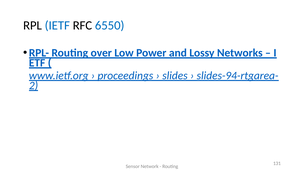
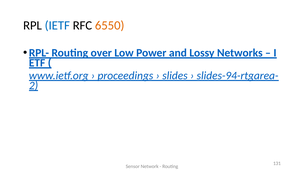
6550 colour: blue -> orange (110, 26)
